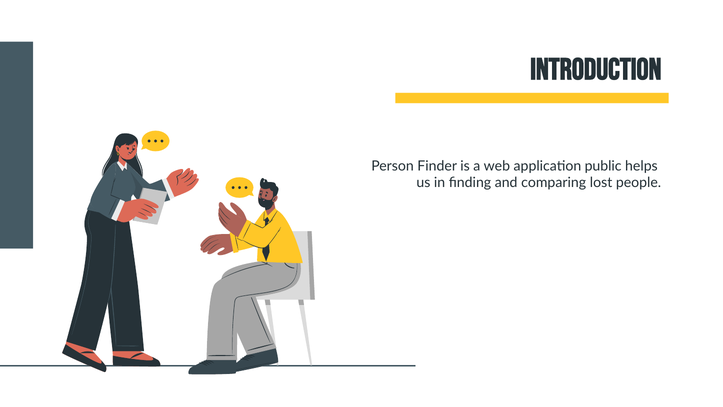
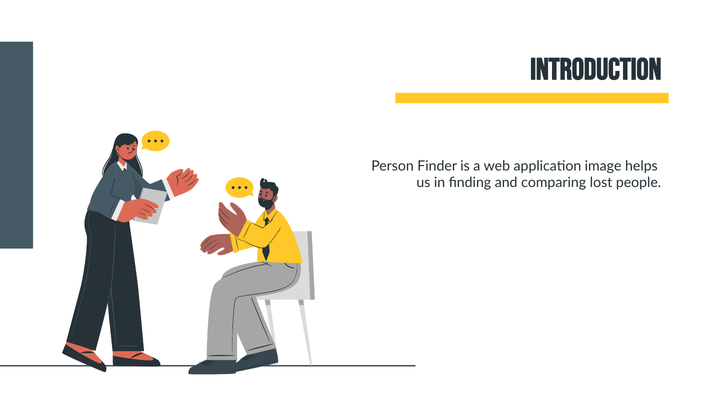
public: public -> image (603, 166)
